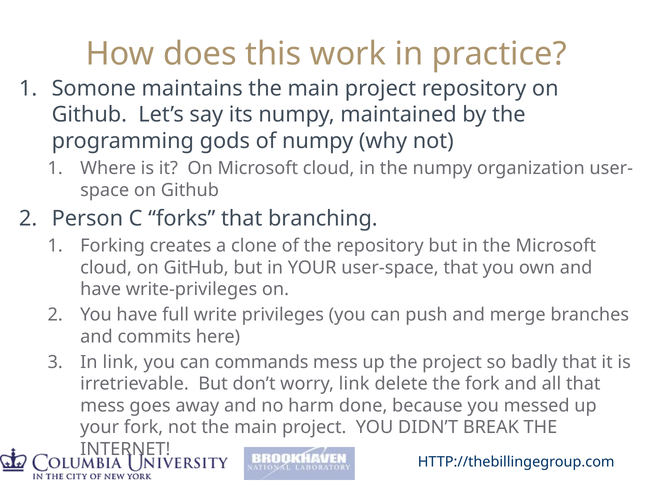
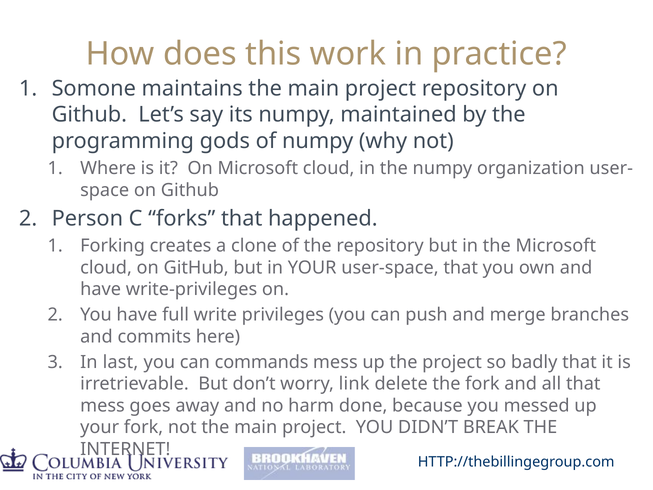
branching: branching -> happened (323, 218)
In link: link -> last (120, 362)
